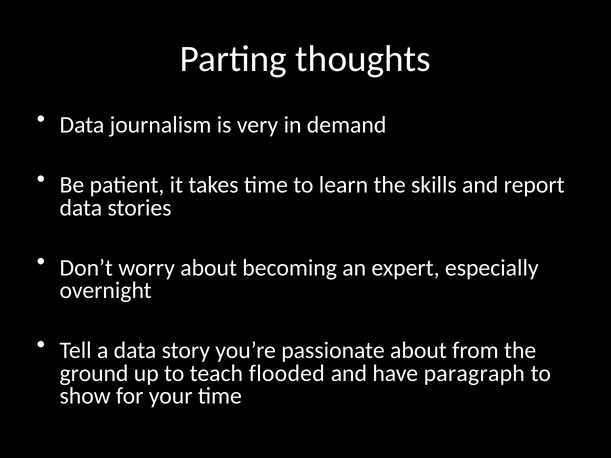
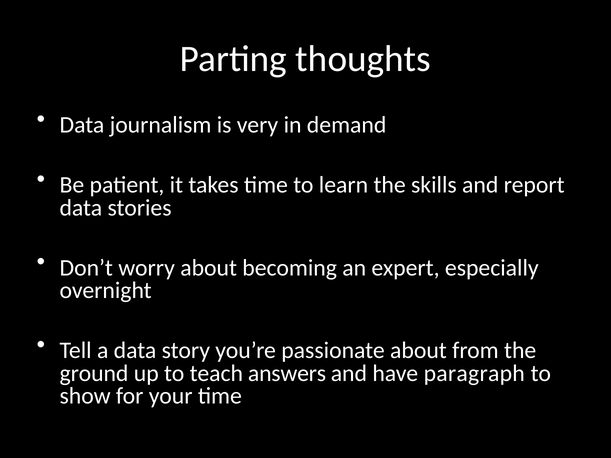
flooded: flooded -> answers (287, 374)
